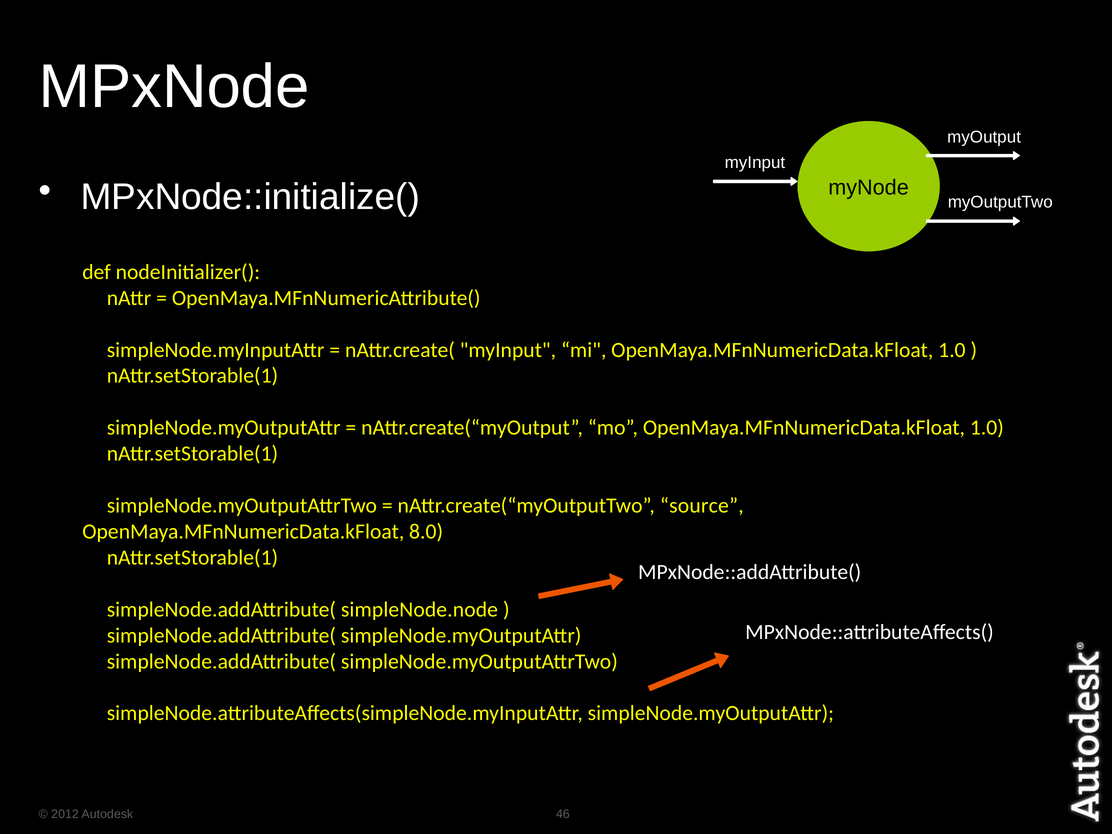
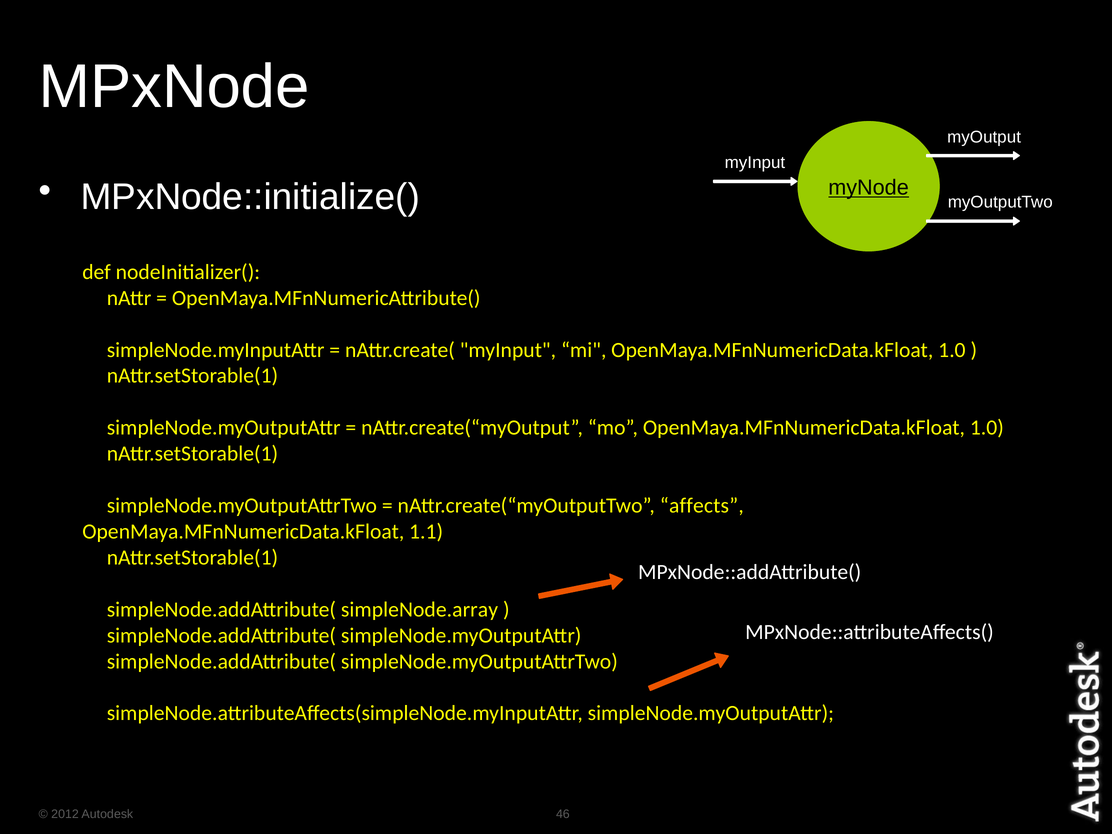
myNode underline: none -> present (869, 188)
source: source -> affects (702, 506)
8.0: 8.0 -> 1.1 (426, 532)
simpleNode.node: simpleNode.node -> simpleNode.array (419, 609)
